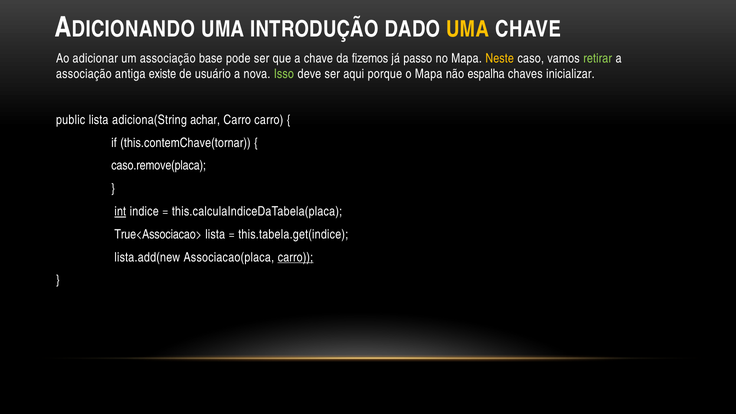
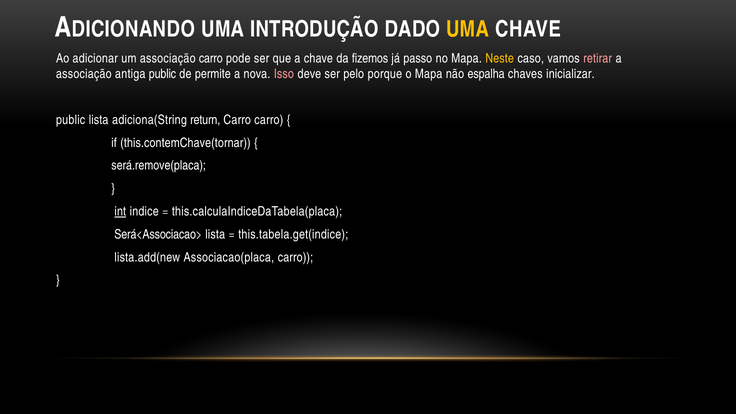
associação base: base -> carro (211, 58)
retirar colour: light green -> pink (598, 58)
antiga existe: existe -> public (162, 74)
usuário: usuário -> permite (213, 74)
Isso colour: light green -> pink (284, 74)
aqui: aqui -> pelo (354, 74)
achar: achar -> return (205, 120)
caso.remove(placa: caso.remove(placa -> será.remove(placa (159, 166)
True<Associacao>: True<Associacao> -> Será<Associacao> (158, 234)
carro underline: present -> none (295, 257)
